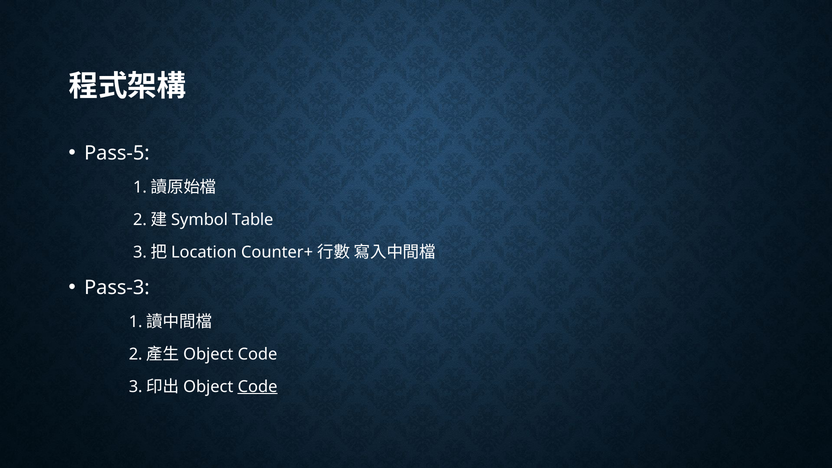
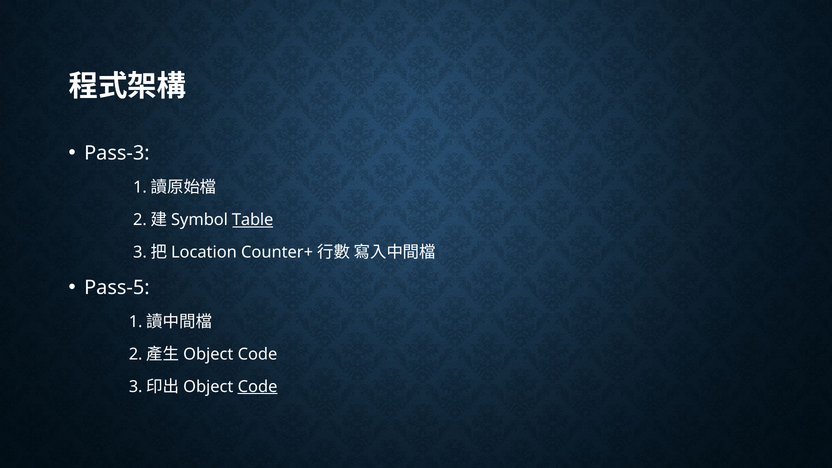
Pass-5: Pass-5 -> Pass-3 (117, 153)
Table underline: none -> present (253, 220)
Pass-3: Pass-3 -> Pass-5 (117, 288)
